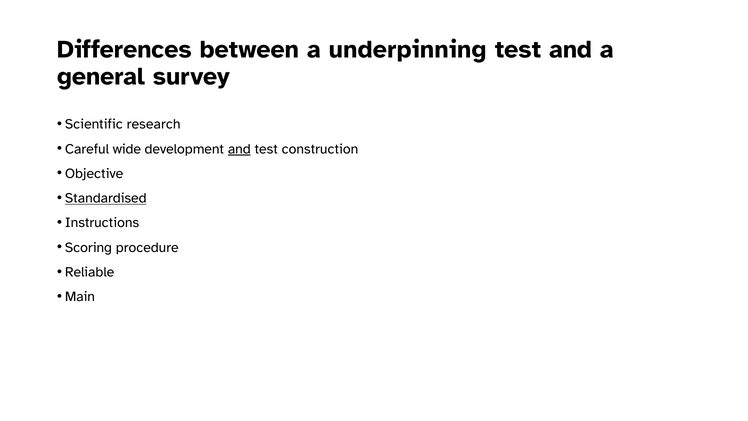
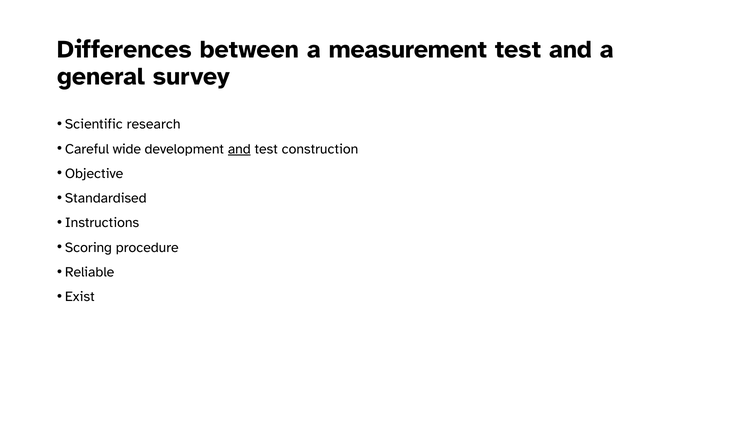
underpinning: underpinning -> measurement (408, 49)
Standardised underline: present -> none (106, 198)
Main: Main -> Exist (80, 297)
